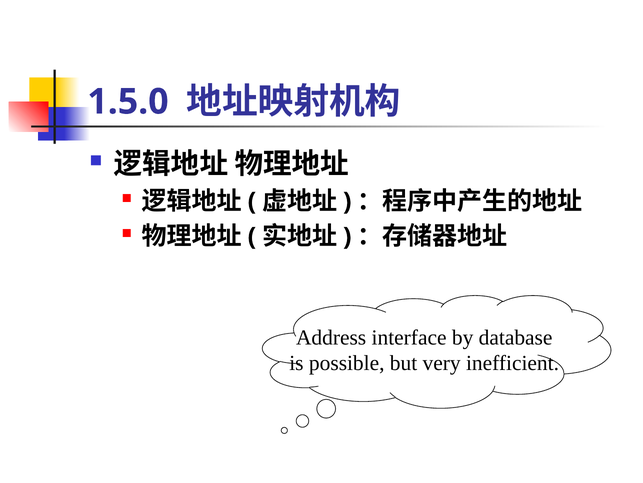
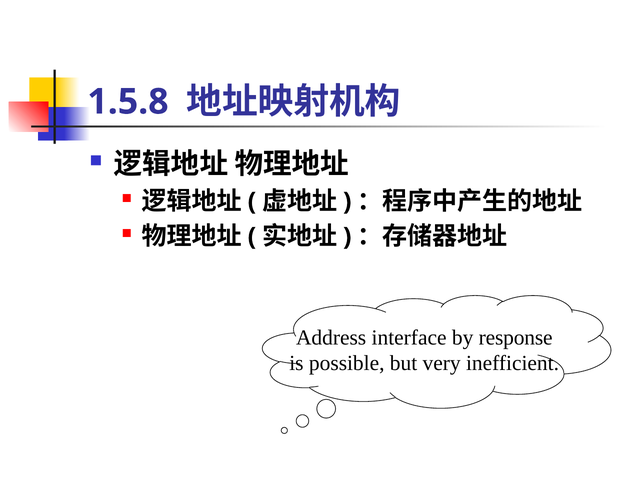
1.5.0: 1.5.0 -> 1.5.8 (128, 102)
database: database -> response (516, 337)
